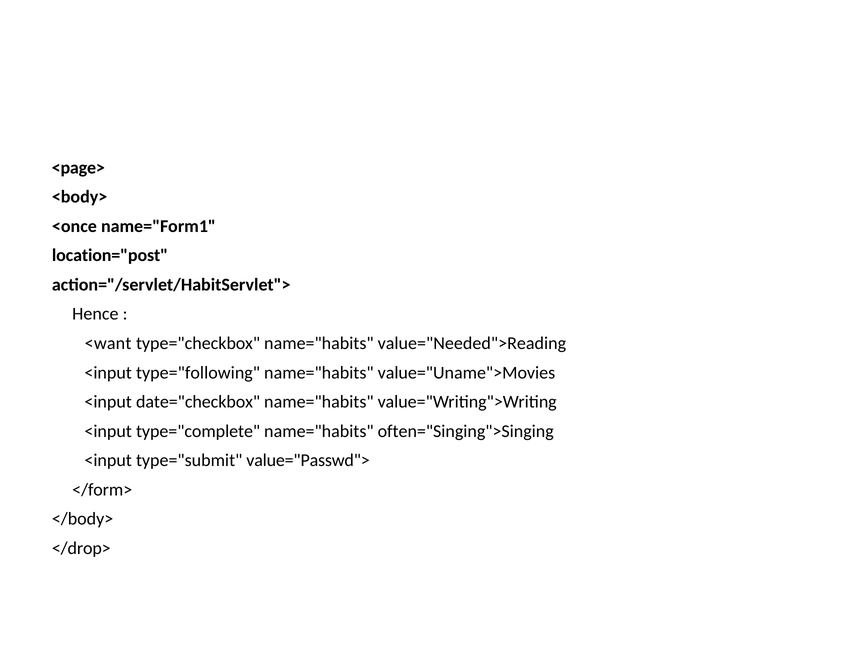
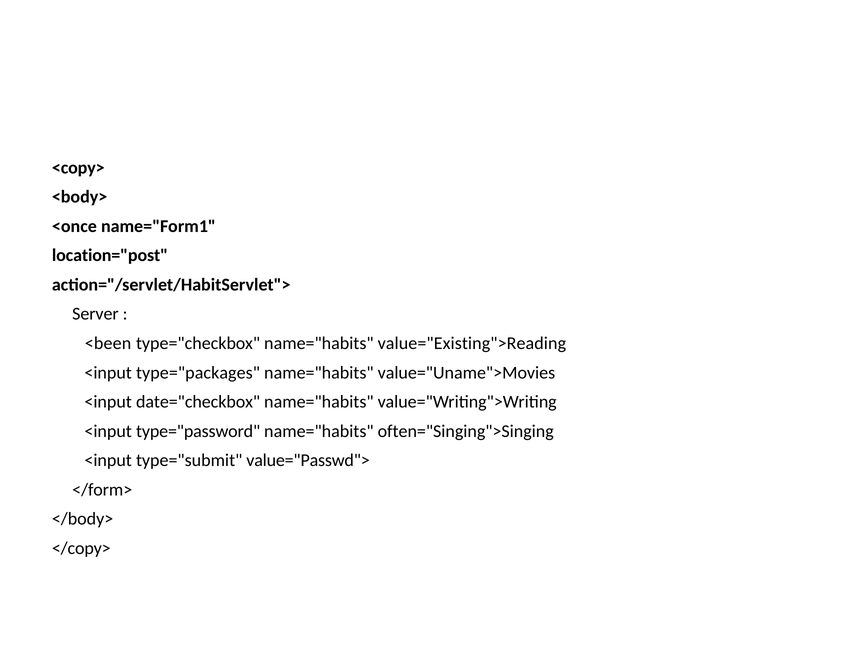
<page>: <page> -> <copy> (78, 168)
Hence: Hence -> Server (95, 314)
<want: <want -> <been (108, 344)
value="Needed">Reading: value="Needed">Reading -> value="Existing">Reading (472, 344)
type="following: type="following -> type="packages (198, 373)
type="complete: type="complete -> type="password (198, 432)
</drop>: </drop> -> </copy> (81, 549)
